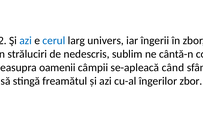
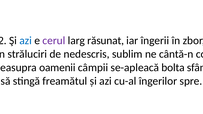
cerul colour: blue -> purple (54, 41)
univers: univers -> răsunat (106, 41)
când: când -> bolta (173, 68)
îngerilor zbor: zbor -> spre (191, 81)
